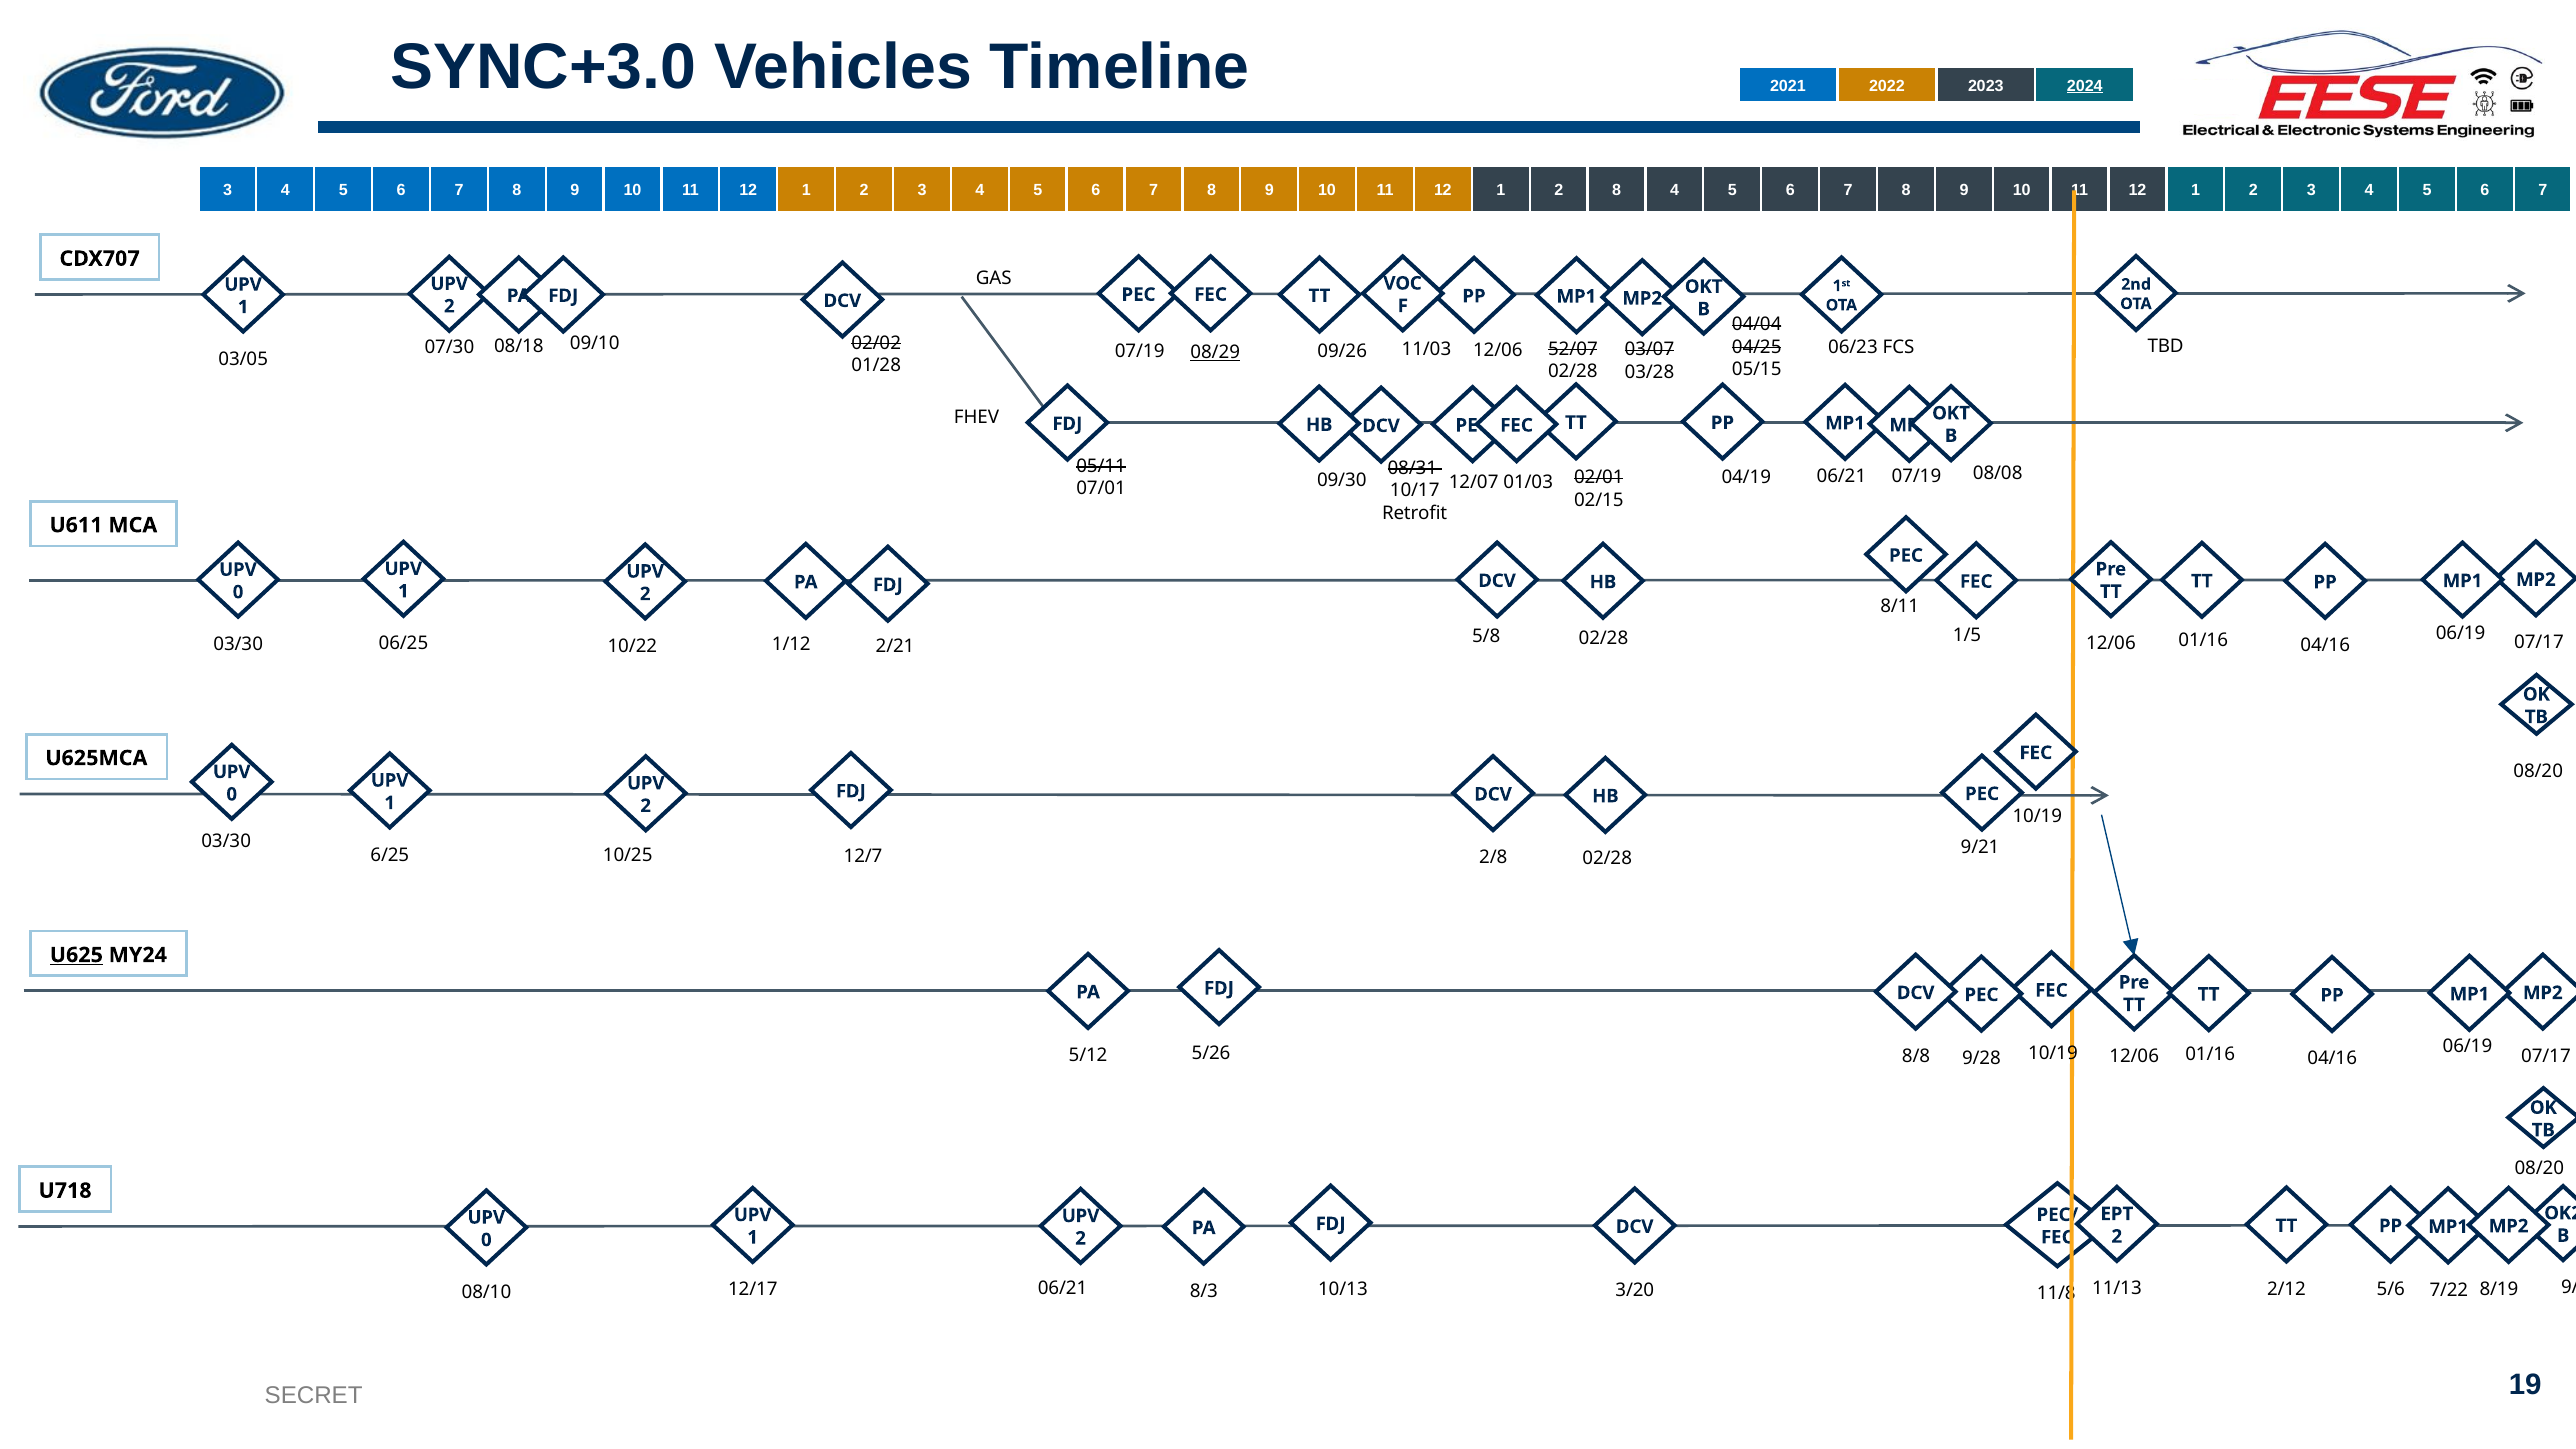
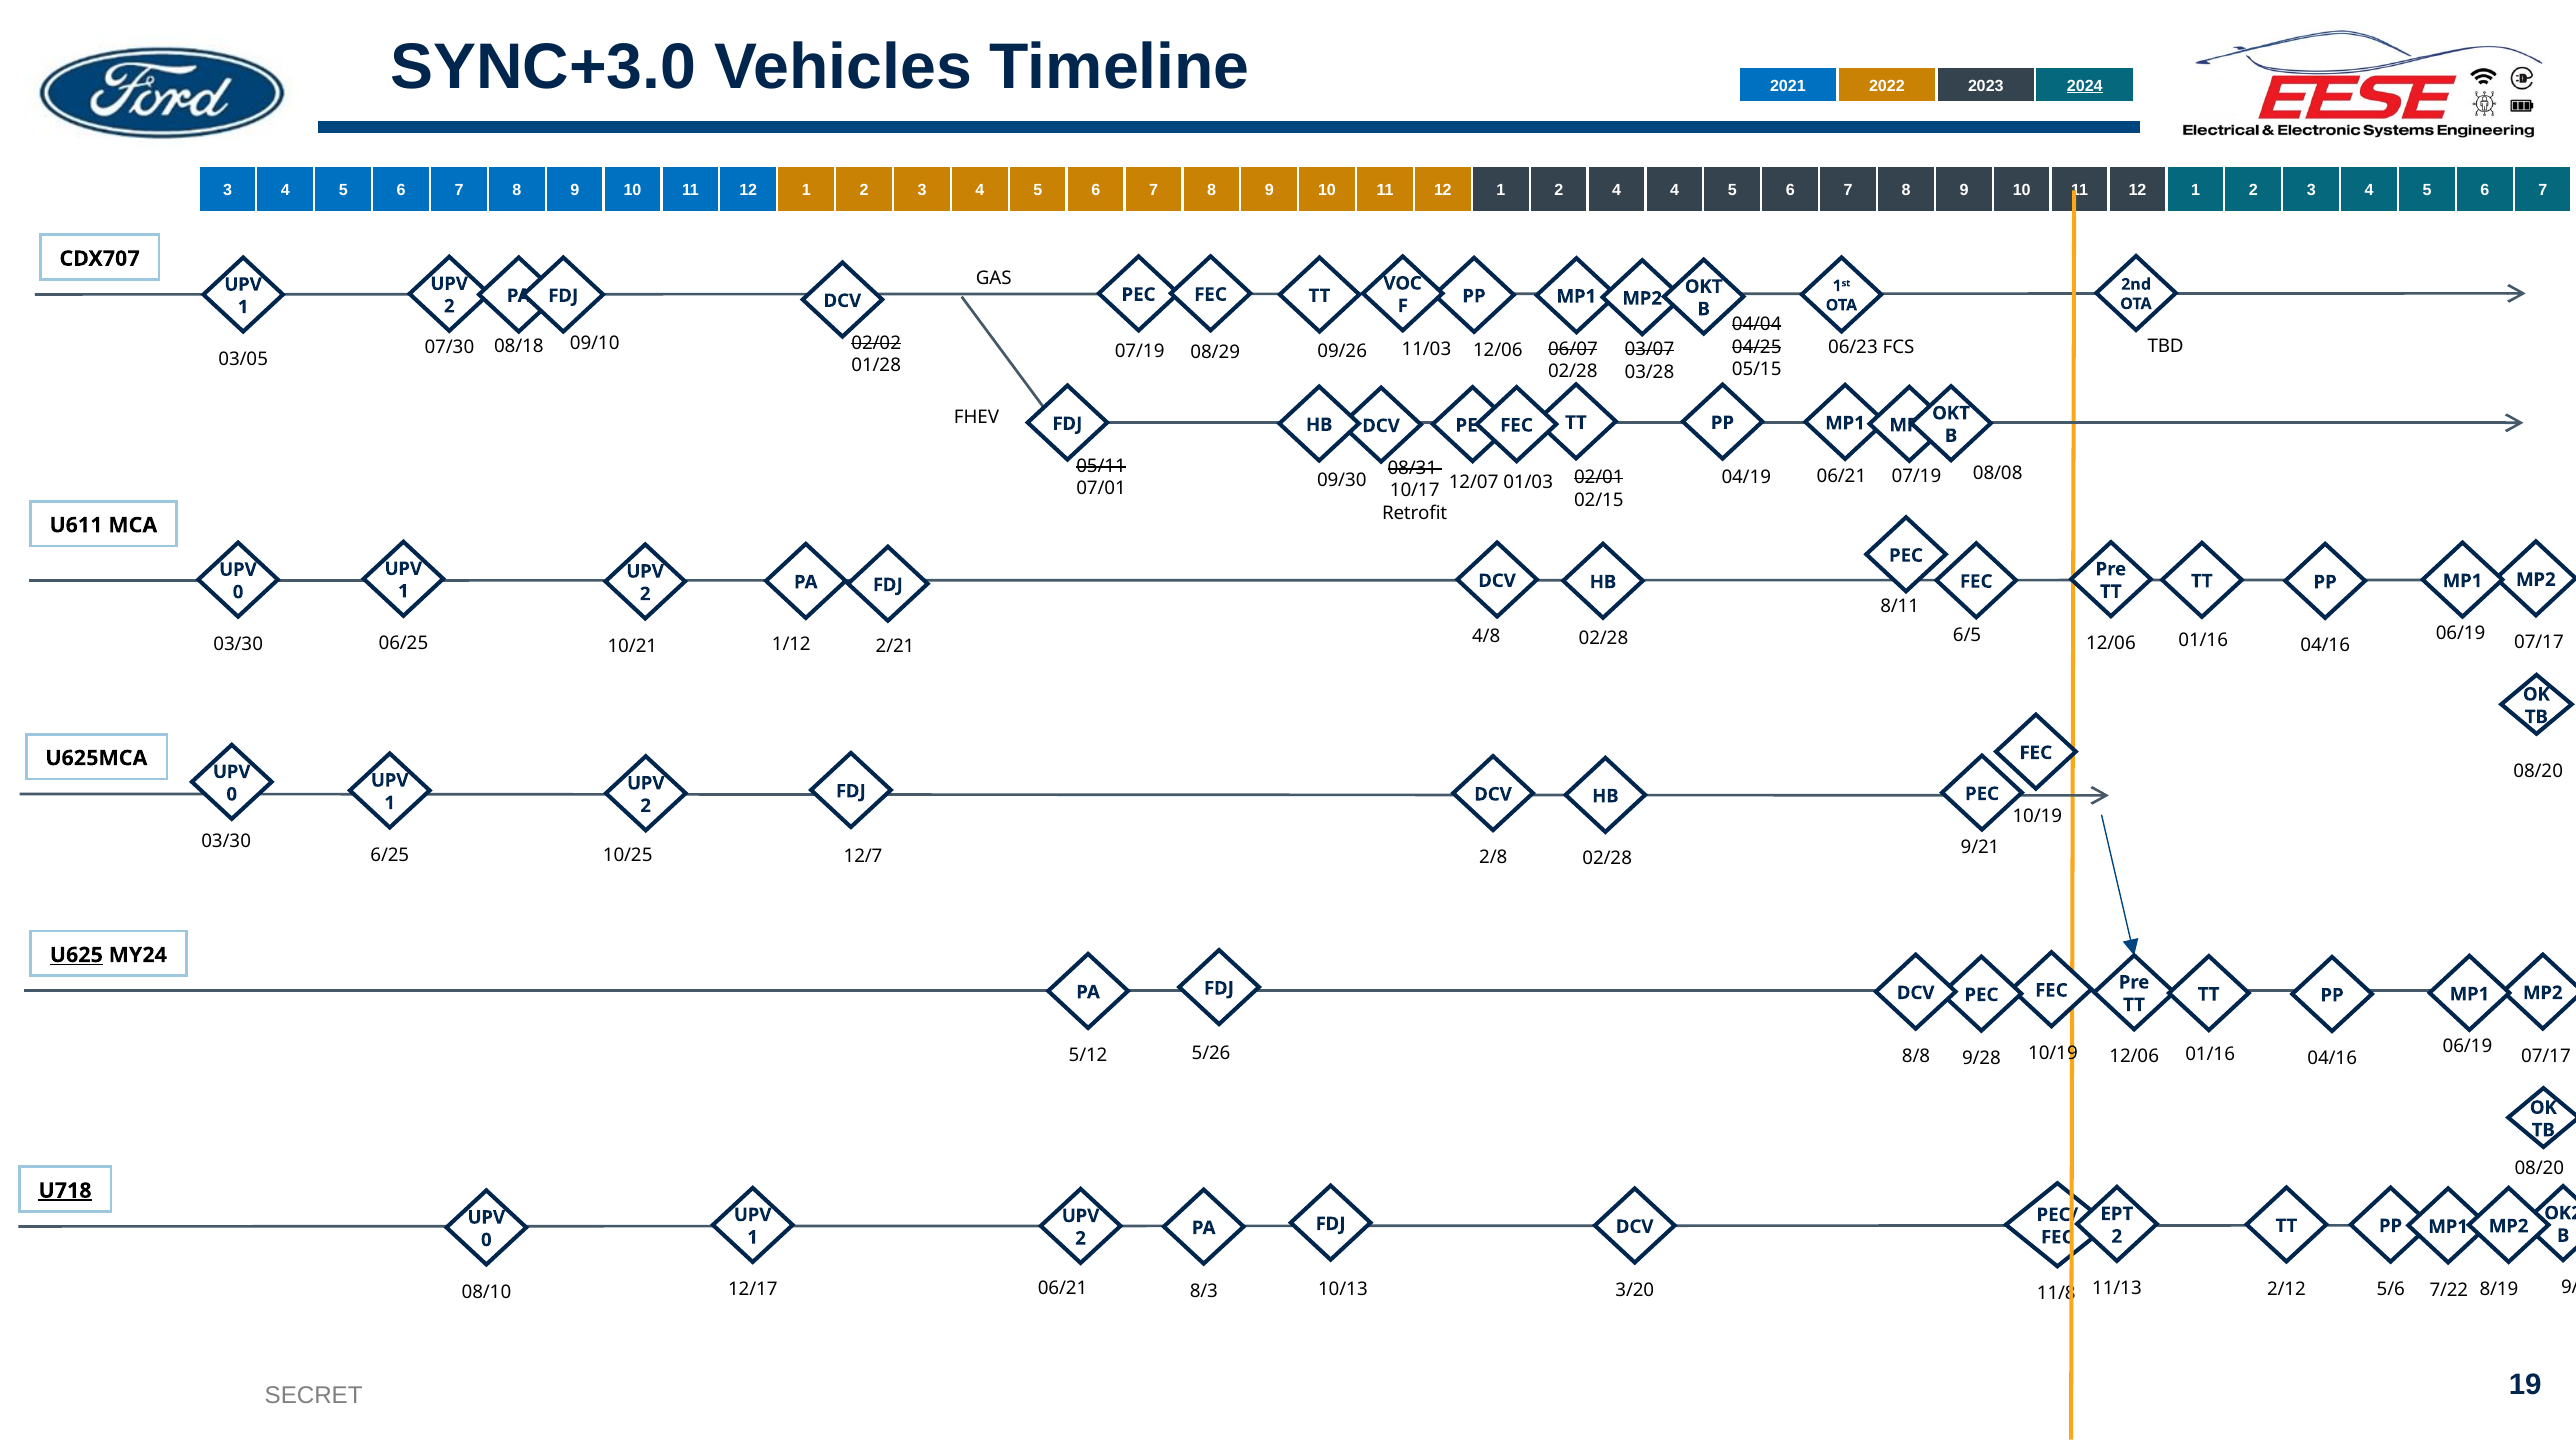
2 8: 8 -> 4 (1617, 190)
52/07: 52/07 -> 06/07 (1573, 349)
08/29 underline: present -> none (1215, 352)
1/5: 1/5 -> 6/5 (1967, 635)
5/8: 5/8 -> 4/8 (1486, 637)
10/22: 10/22 -> 10/21 (632, 646)
U718 underline: none -> present (65, 1191)
